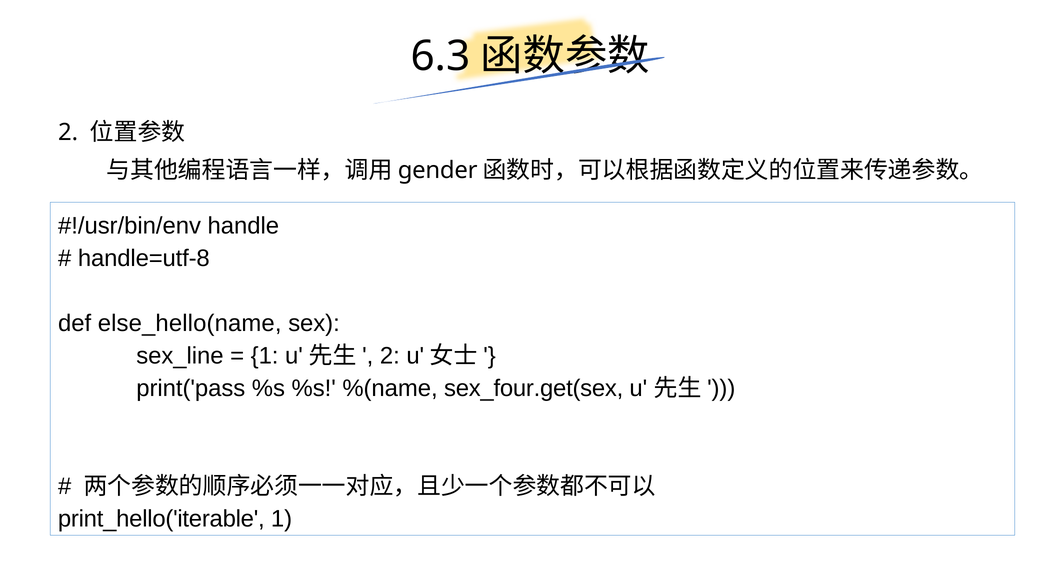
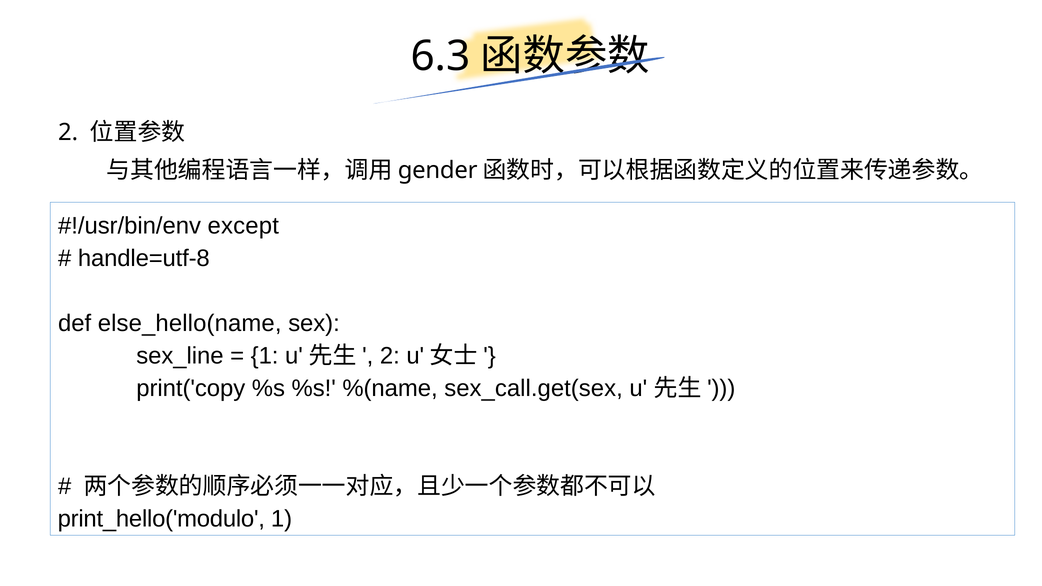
handle: handle -> except (243, 226)
print('pass: print('pass -> print('copy (191, 389)
sex_four.get(sex: sex_four.get(sex -> sex_call.get(sex (534, 389)
print_hello('iterable: print_hello('iterable -> print_hello('modulo (161, 519)
